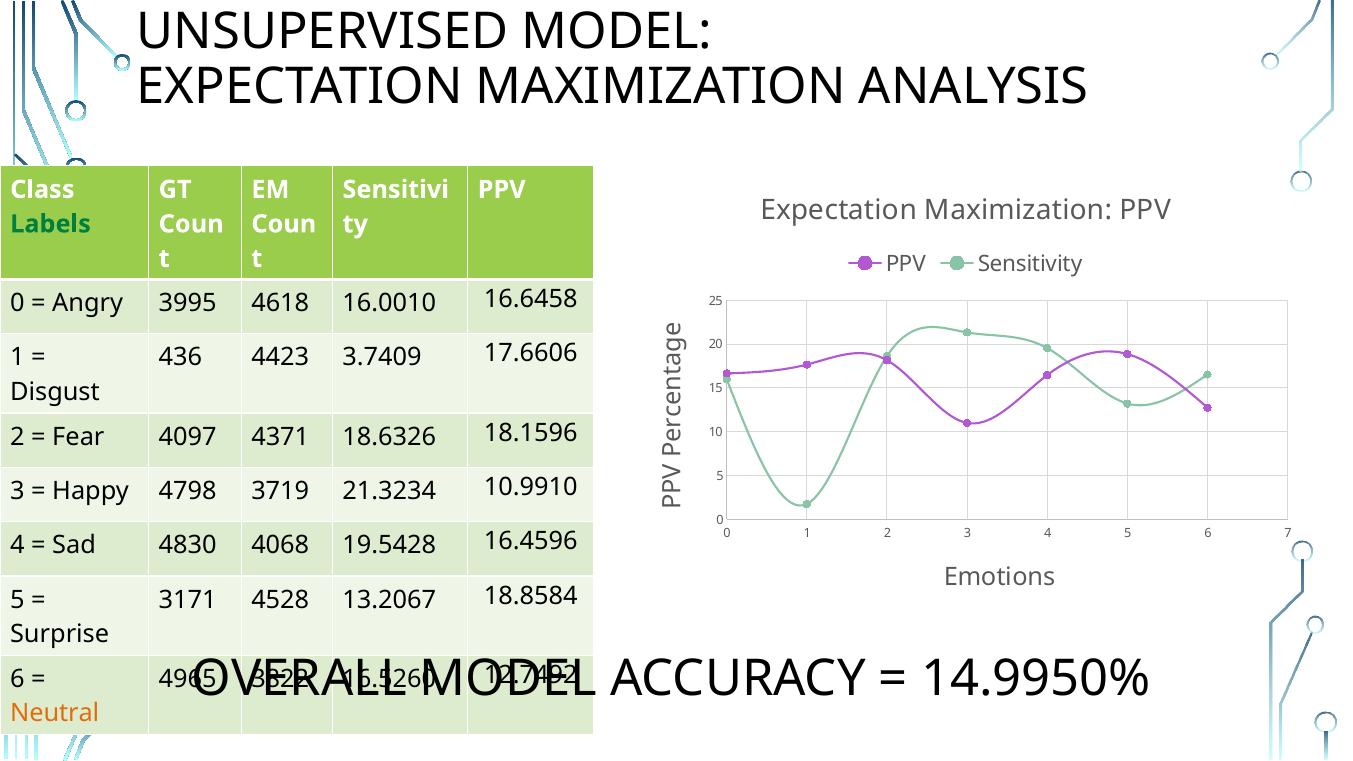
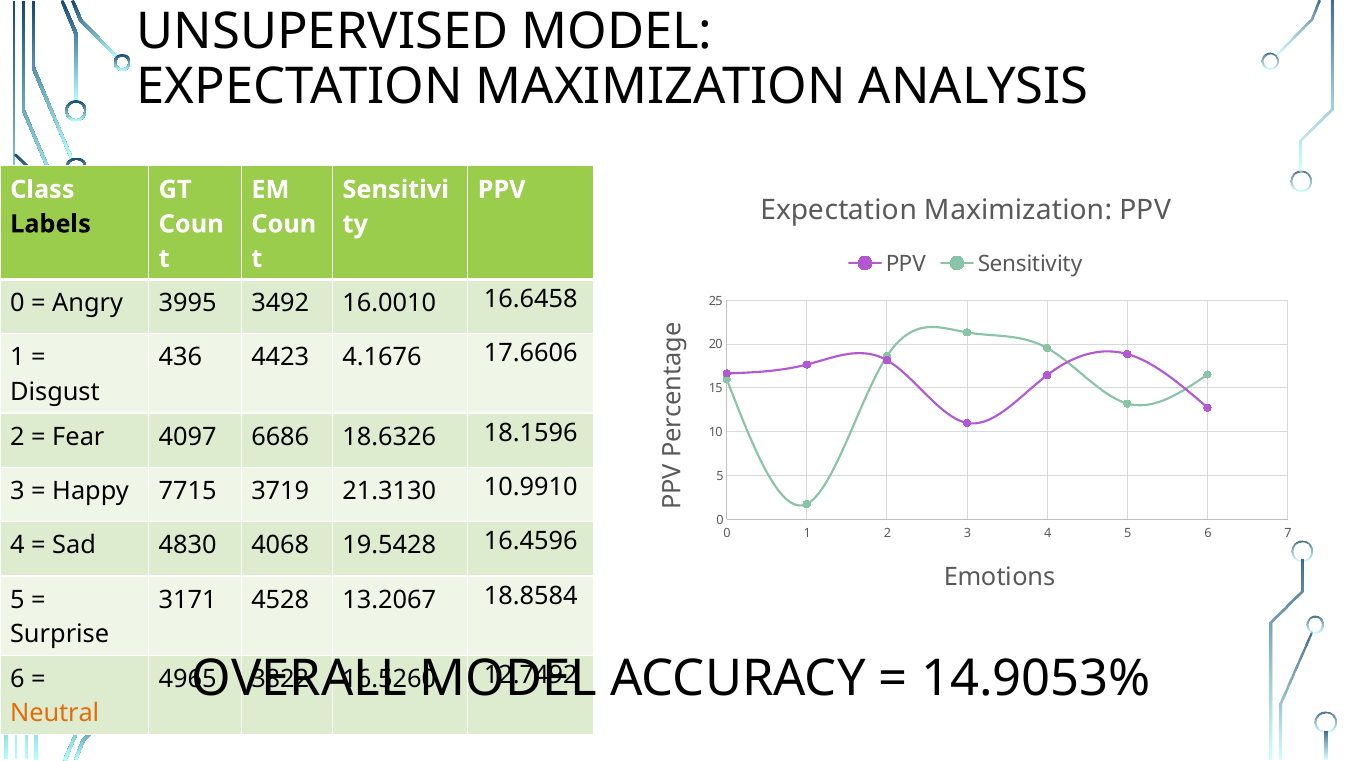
Labels colour: green -> black (50, 224)
4618: 4618 -> 3492 (280, 303)
3.7409: 3.7409 -> 4.1676 (382, 358)
4371: 4371 -> 6686 (280, 437)
4798: 4798 -> 7715 (188, 491)
21.3234: 21.3234 -> 21.3130 (389, 491)
14.9950%: 14.9950% -> 14.9053% (1036, 679)
